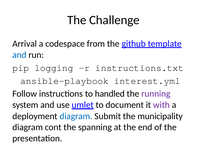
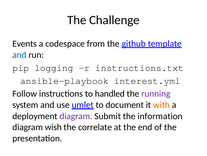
Arrival: Arrival -> Events (25, 43)
with colour: purple -> orange (161, 104)
diagram colour: blue -> purple (76, 116)
municipality: municipality -> information (160, 116)
cont: cont -> wish (53, 127)
spanning: spanning -> correlate (95, 127)
